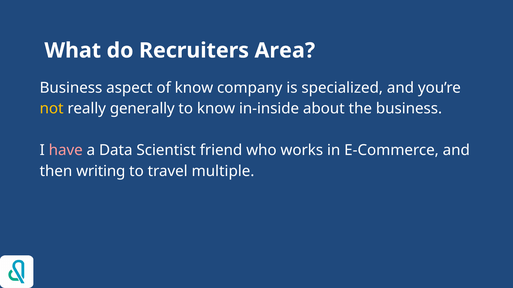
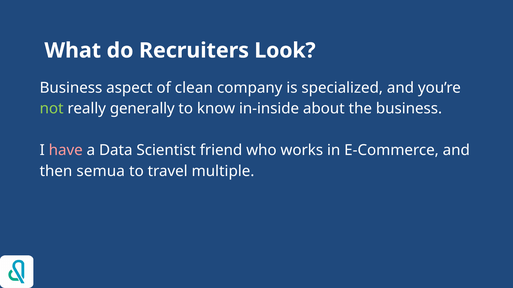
Area: Area -> Look (285, 51)
of know: know -> clean (194, 88)
not colour: yellow -> light green (52, 109)
writing: writing -> semua (101, 171)
